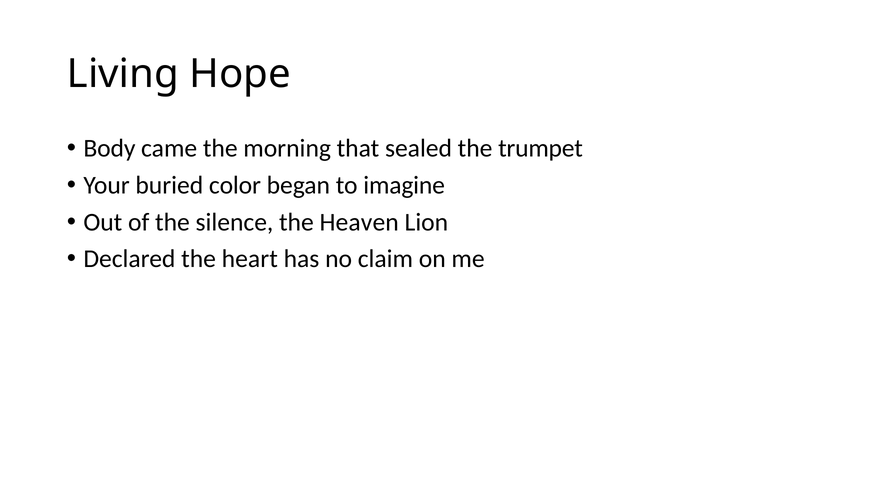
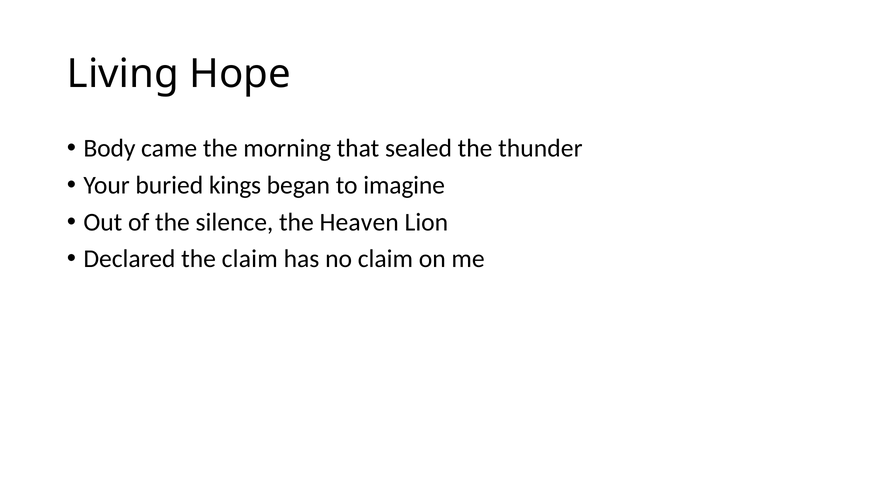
trumpet: trumpet -> thunder (540, 148)
color: color -> kings (235, 185)
the heart: heart -> claim (250, 259)
